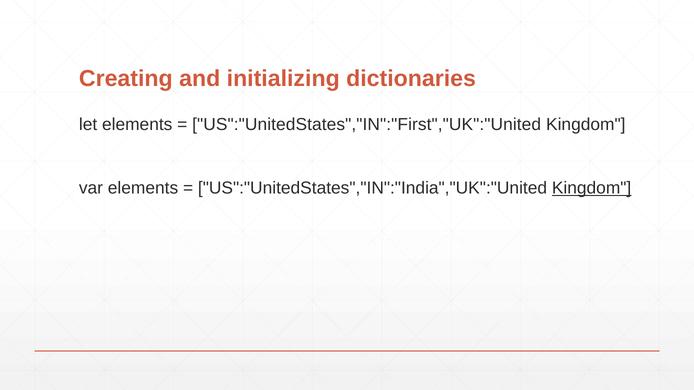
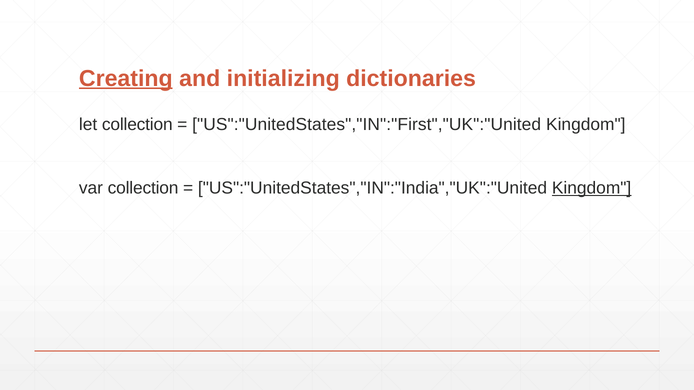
Creating underline: none -> present (126, 78)
let elements: elements -> collection (137, 125)
var elements: elements -> collection (143, 188)
